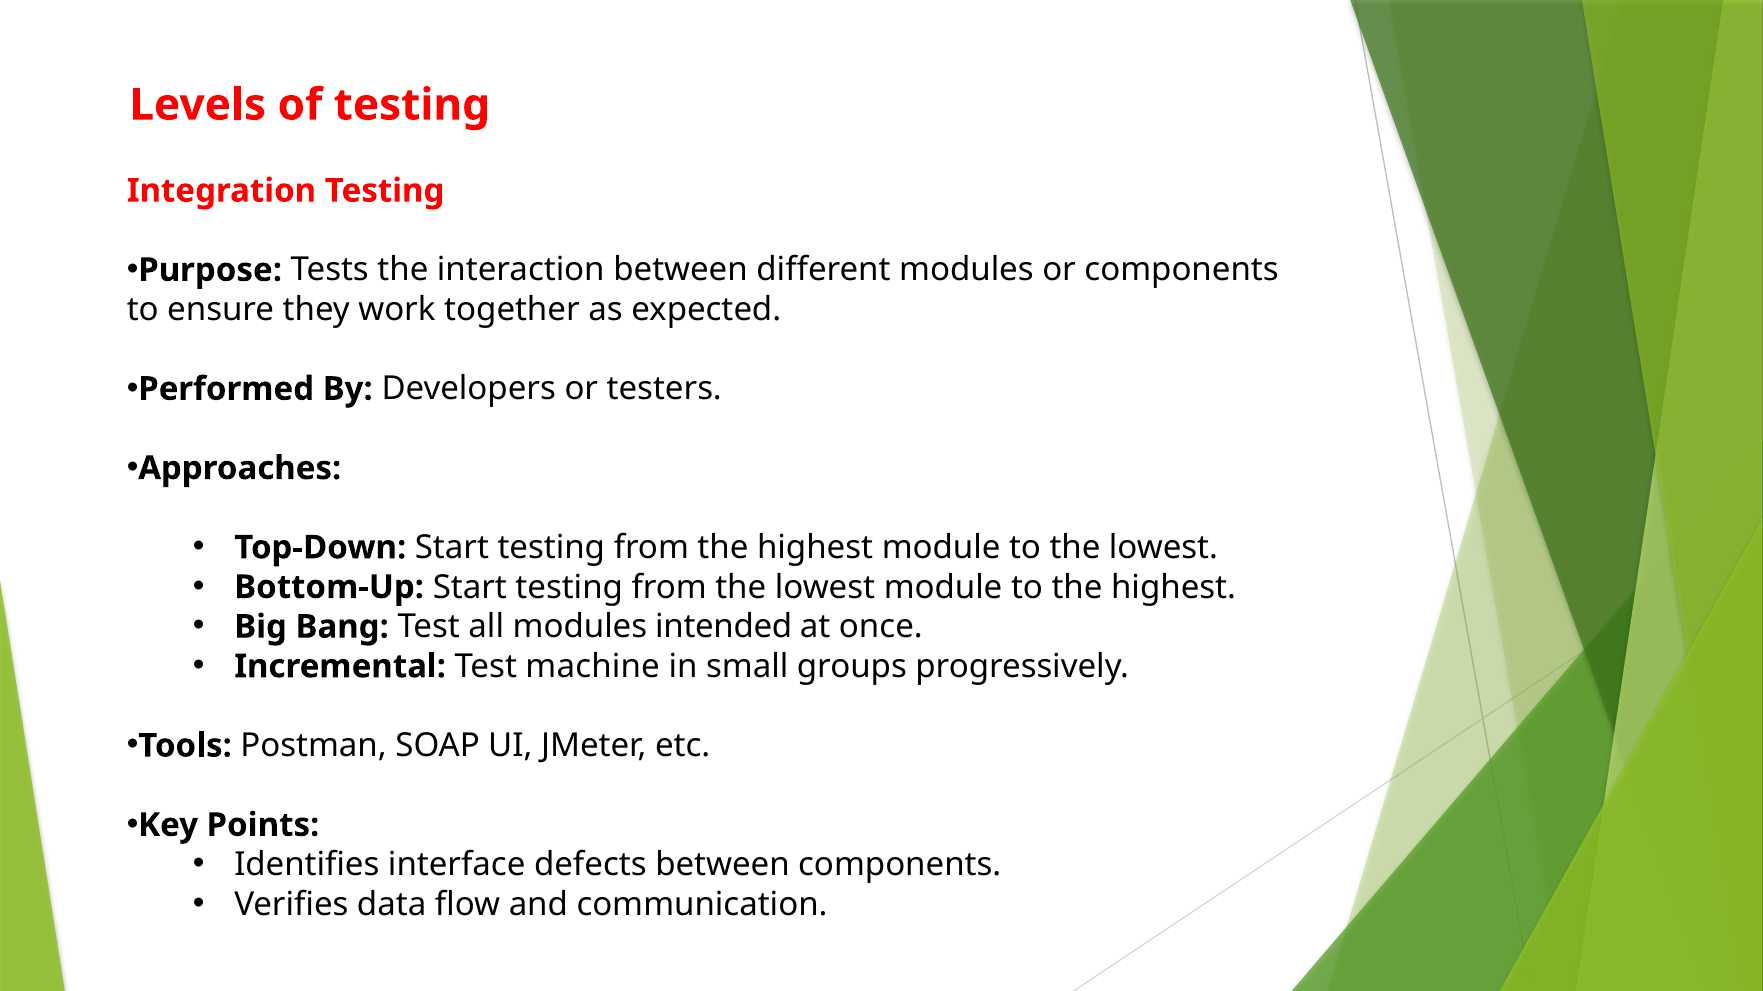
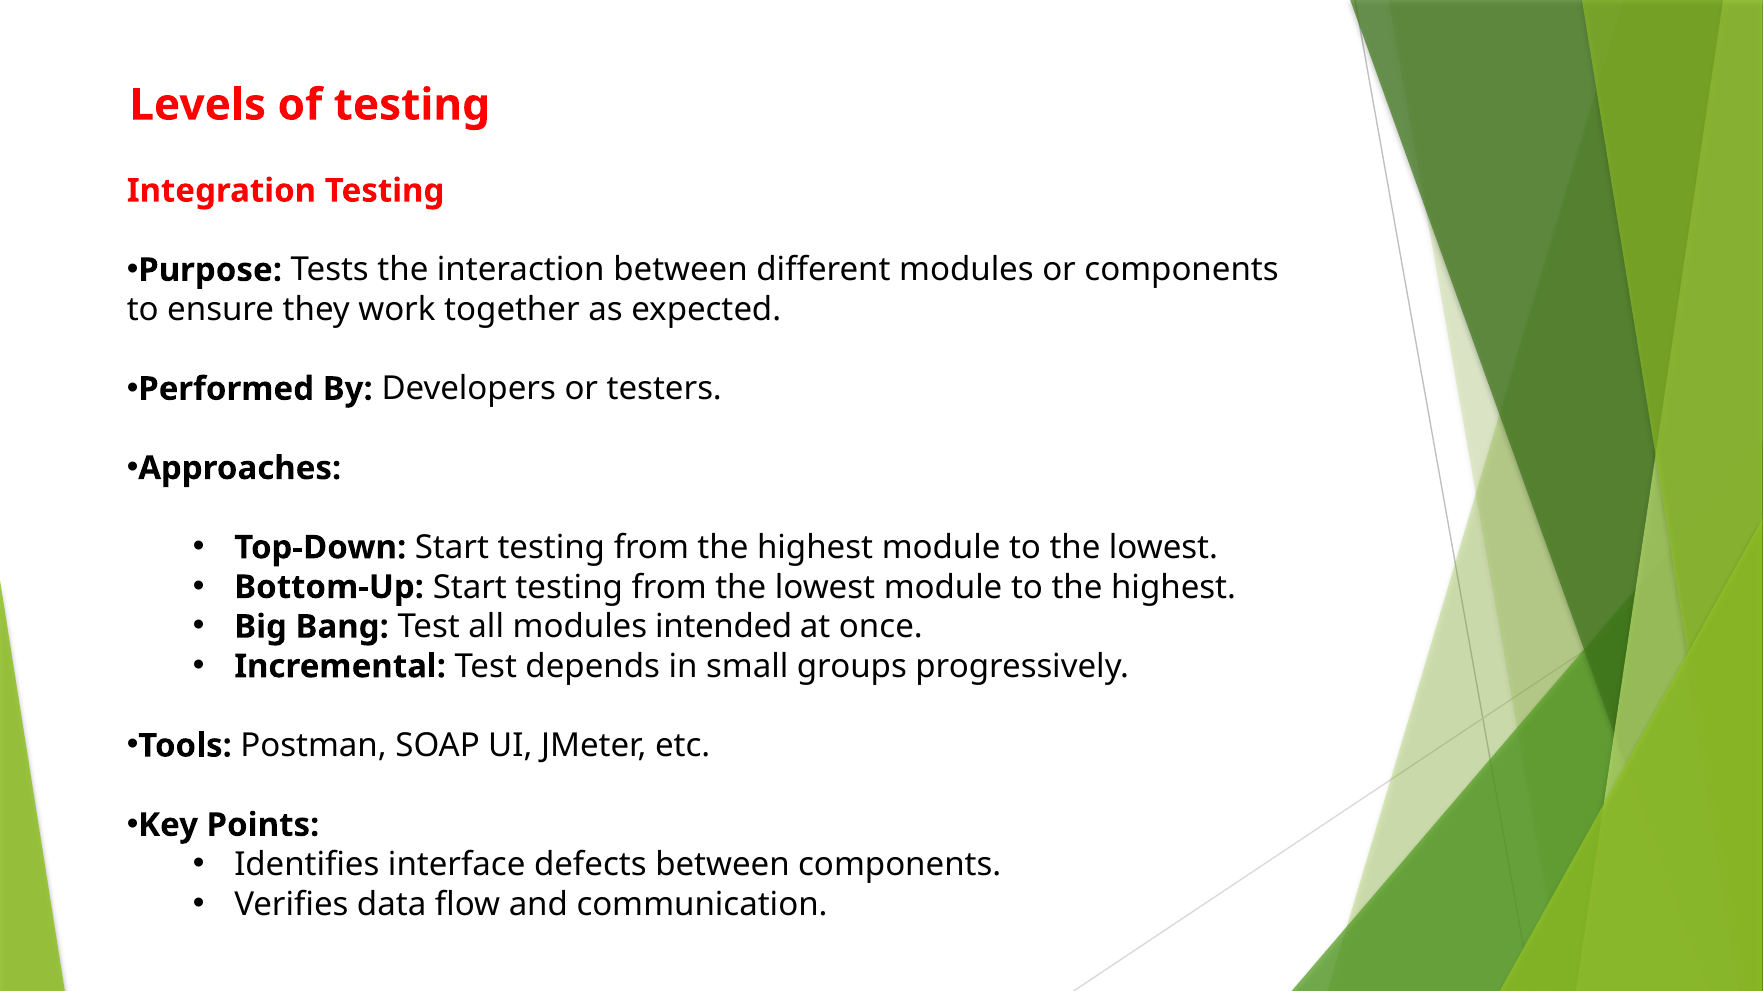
machine: machine -> depends (593, 667)
